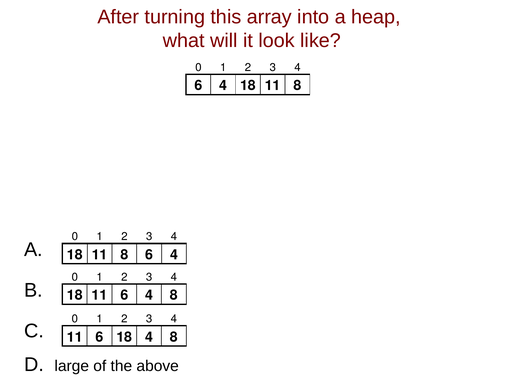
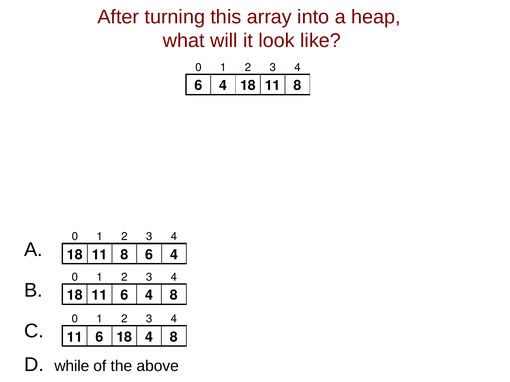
large: large -> while (72, 367)
